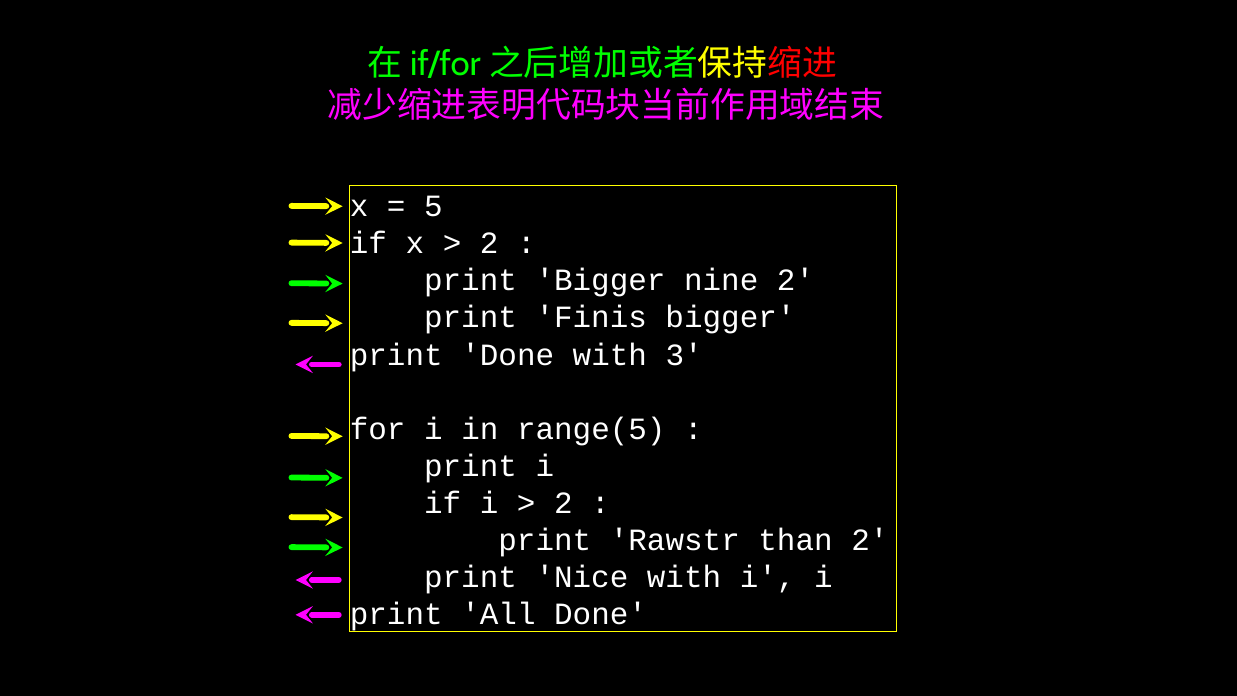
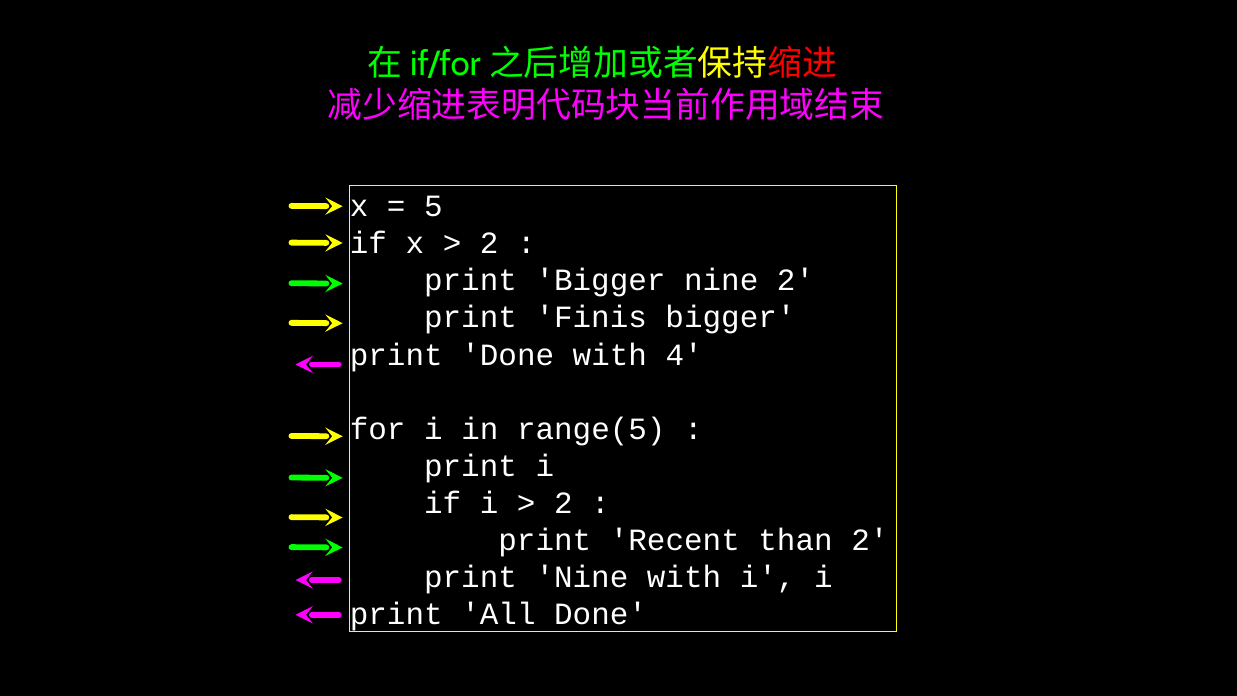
3: 3 -> 4 (684, 355)
Rawstr: Rawstr -> Recent (675, 540)
print Nice: Nice -> Nine (582, 577)
